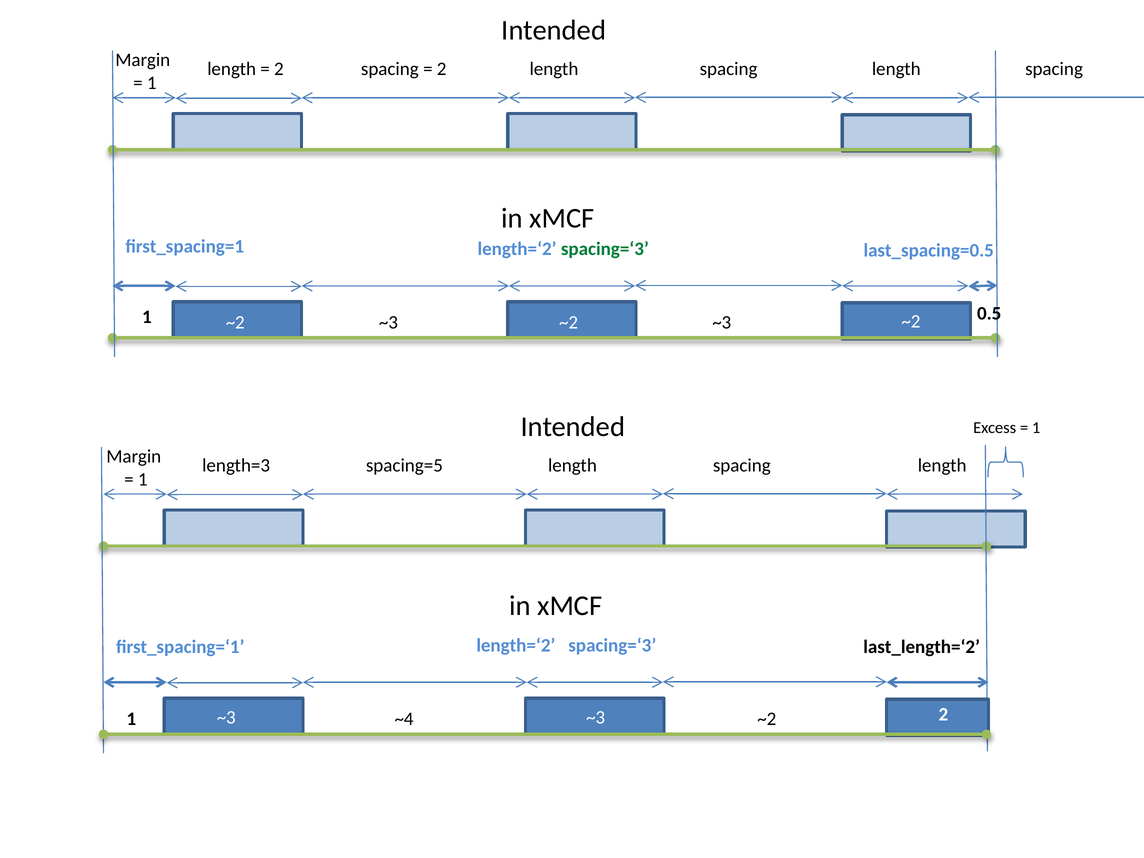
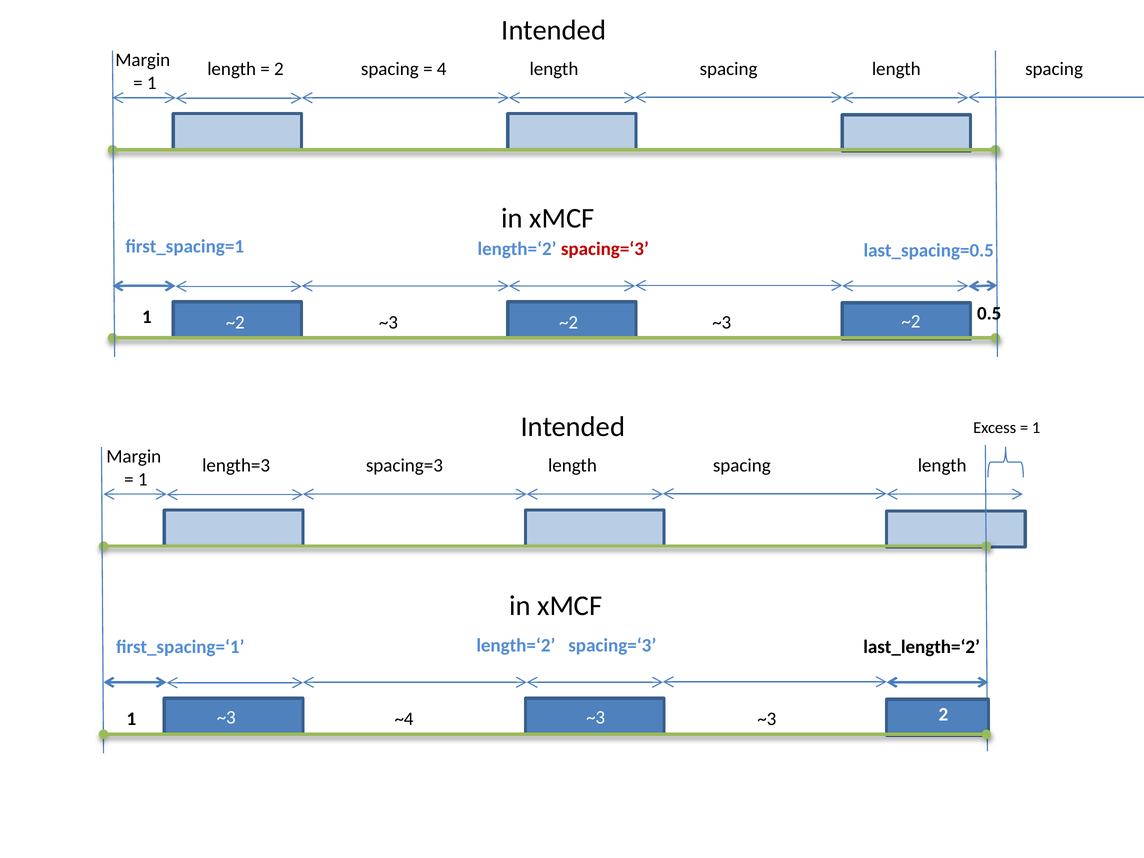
2: 2 -> 4 (442, 69)
spacing=‘3 colour: green -> red (605, 249)
spacing=5: spacing=5 -> spacing=3 (404, 465)
~3 ~2: ~2 -> ~3 (767, 719)
